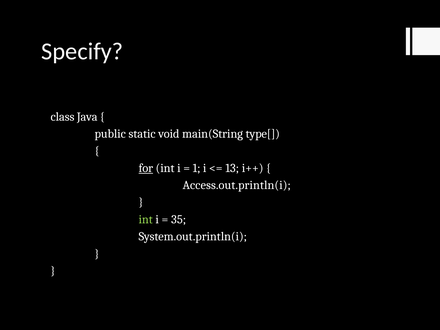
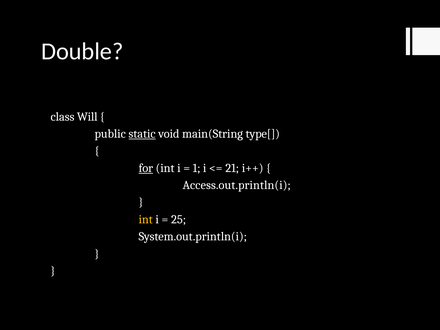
Specify: Specify -> Double (82, 51)
Java: Java -> Will (87, 117)
static underline: none -> present (142, 134)
13: 13 -> 21 (232, 168)
int colour: light green -> yellow (146, 219)
35: 35 -> 25 (179, 219)
